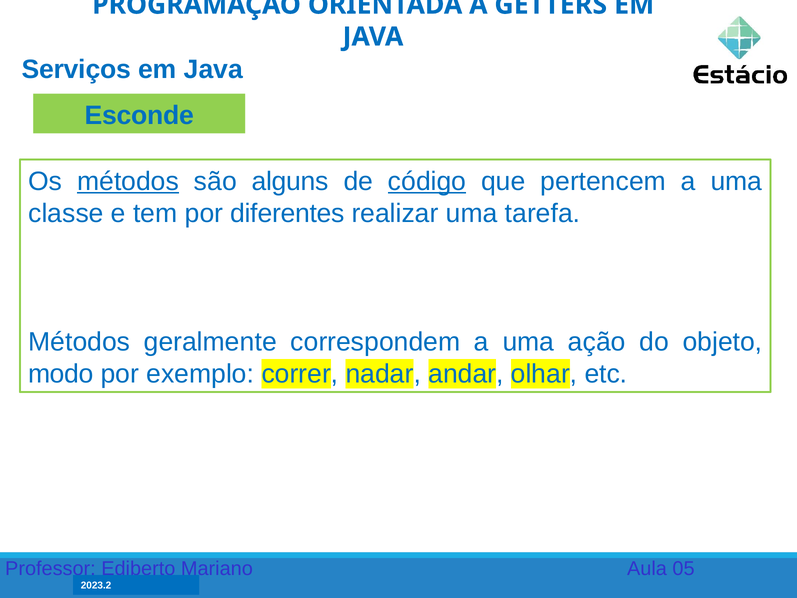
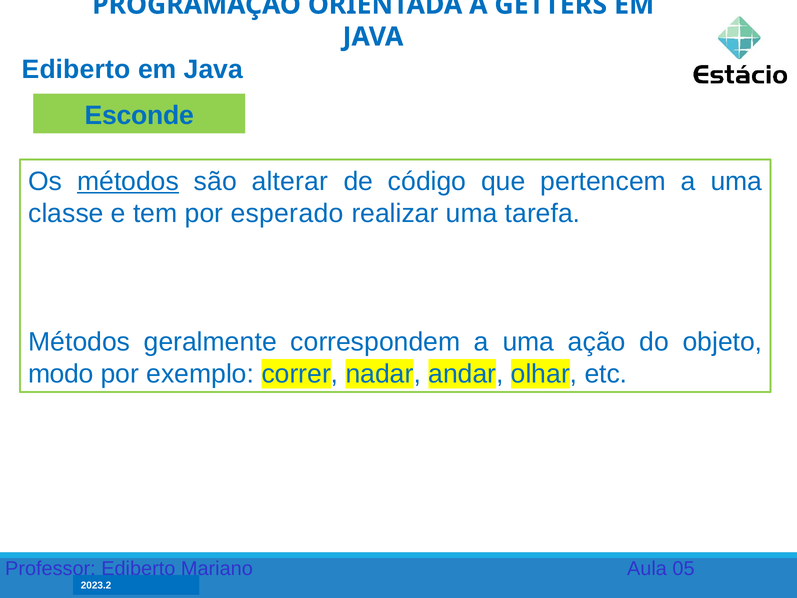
Serviços: Serviços -> Ediberto (76, 69)
alguns: alguns -> alterar (290, 181)
código underline: present -> none (427, 181)
diferentes: diferentes -> esperado (287, 213)
